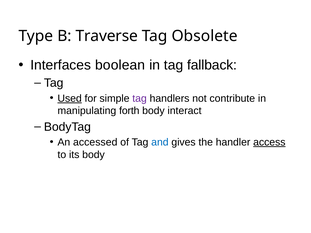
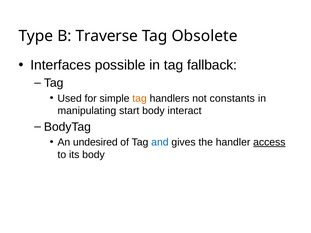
boolean: boolean -> possible (120, 65)
Used underline: present -> none (70, 99)
tag colour: purple -> orange (140, 99)
contribute: contribute -> constants (232, 99)
forth: forth -> start (129, 111)
accessed: accessed -> undesired (95, 142)
